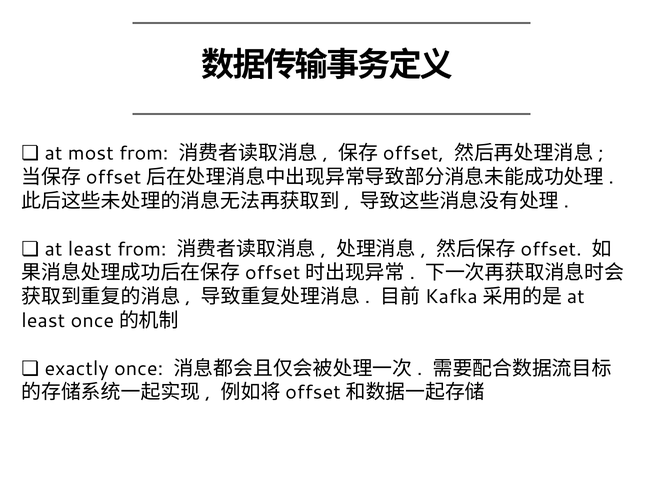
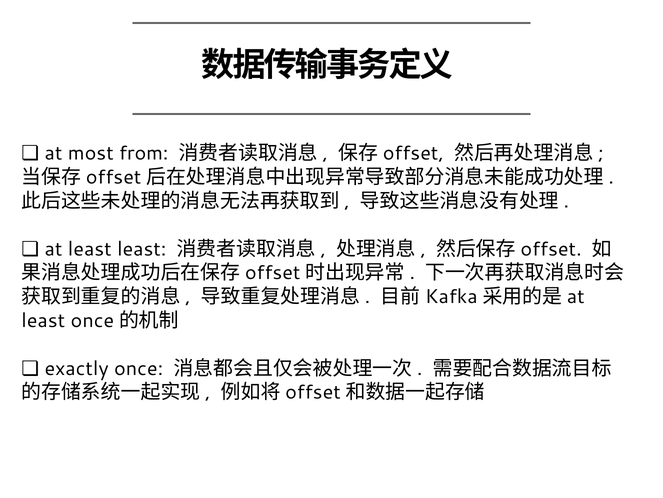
least from: from -> least (142, 249)
